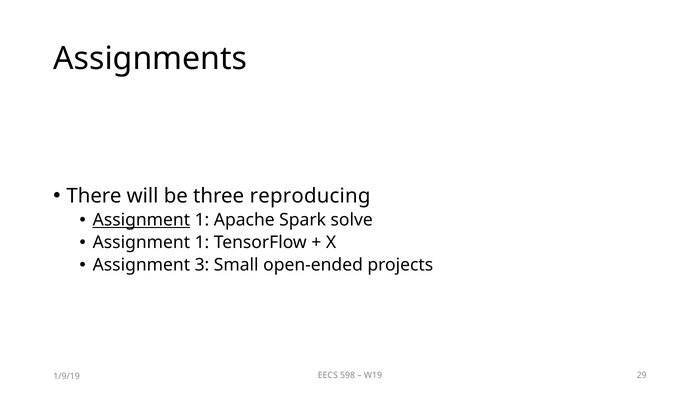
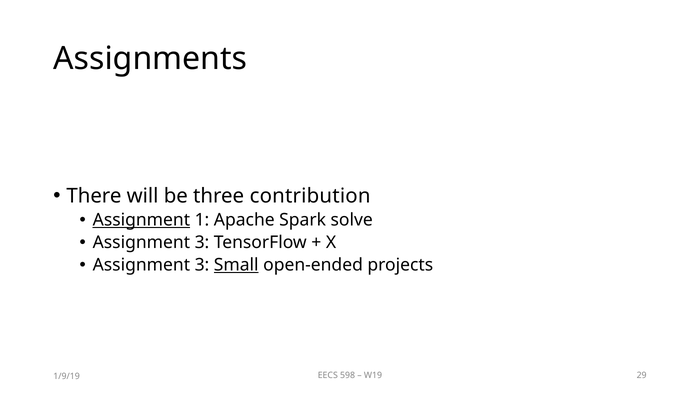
reproducing: reproducing -> contribution (310, 196)
1: 1 -> 3 (202, 242)
Small underline: none -> present (236, 265)
